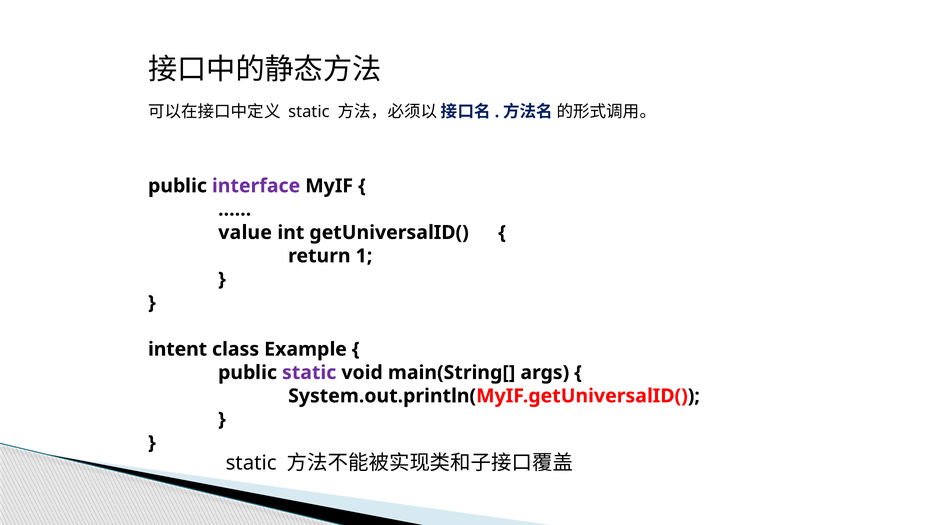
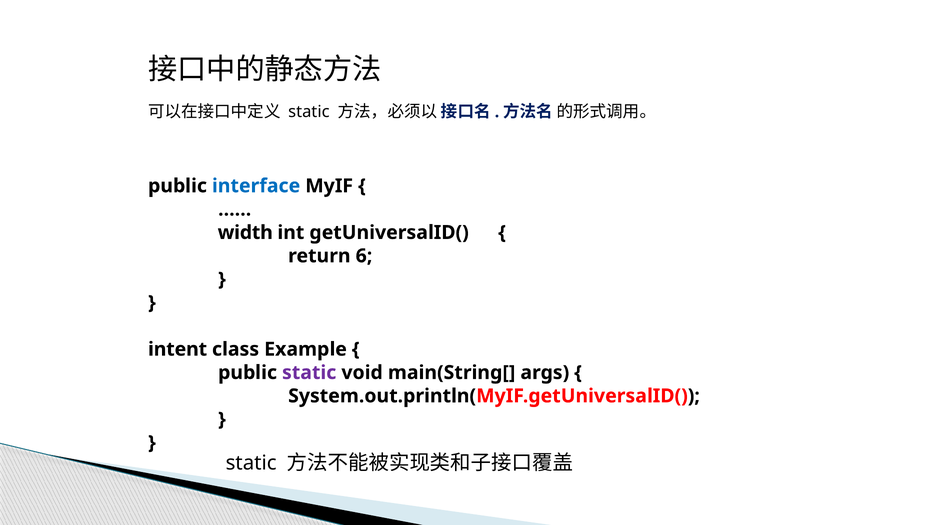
interface colour: purple -> blue (256, 186)
value: value -> width (245, 233)
1: 1 -> 6 (364, 256)
